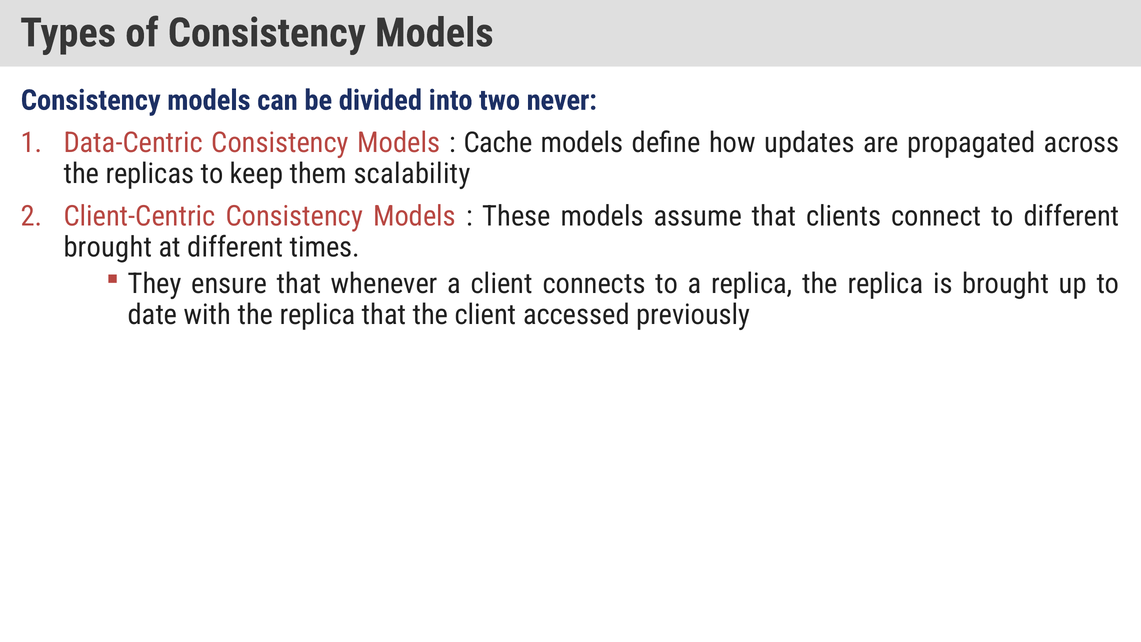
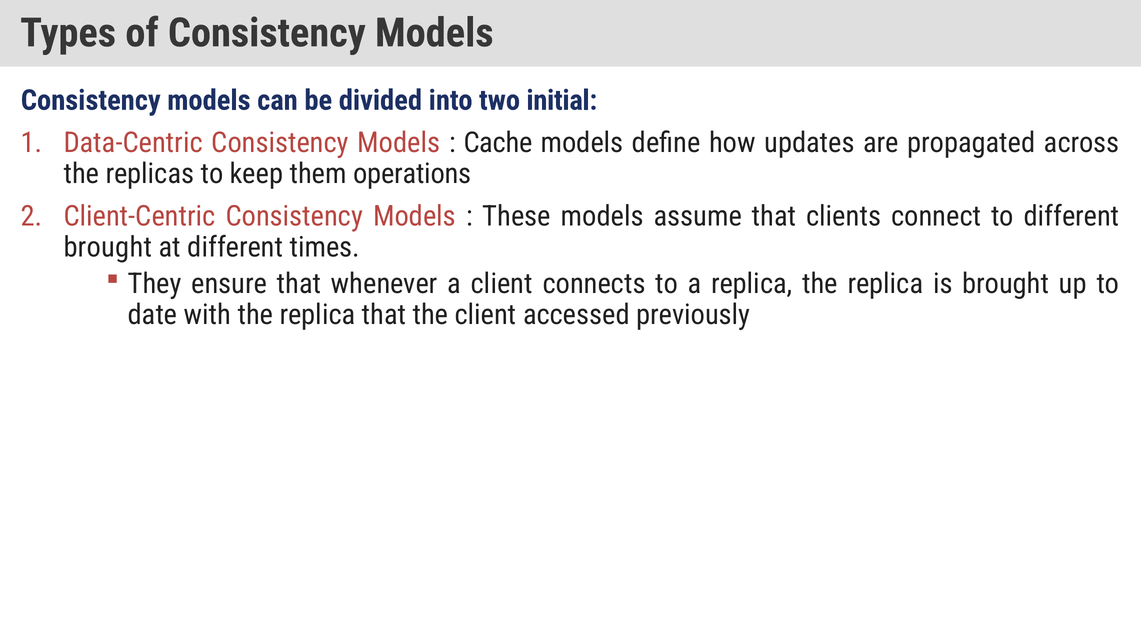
never: never -> initial (562, 100)
scalability: scalability -> operations (412, 174)
